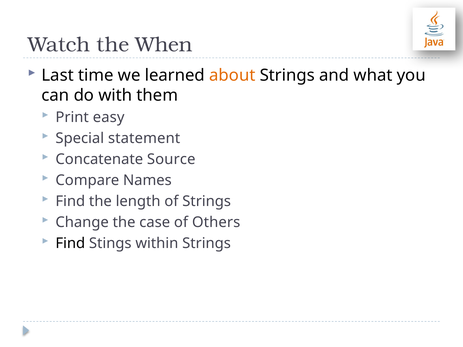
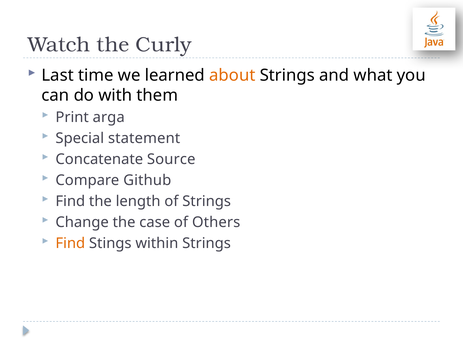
When: When -> Curly (164, 45)
easy: easy -> arga (109, 117)
Names: Names -> Github (147, 180)
Find colour: black -> orange (70, 243)
